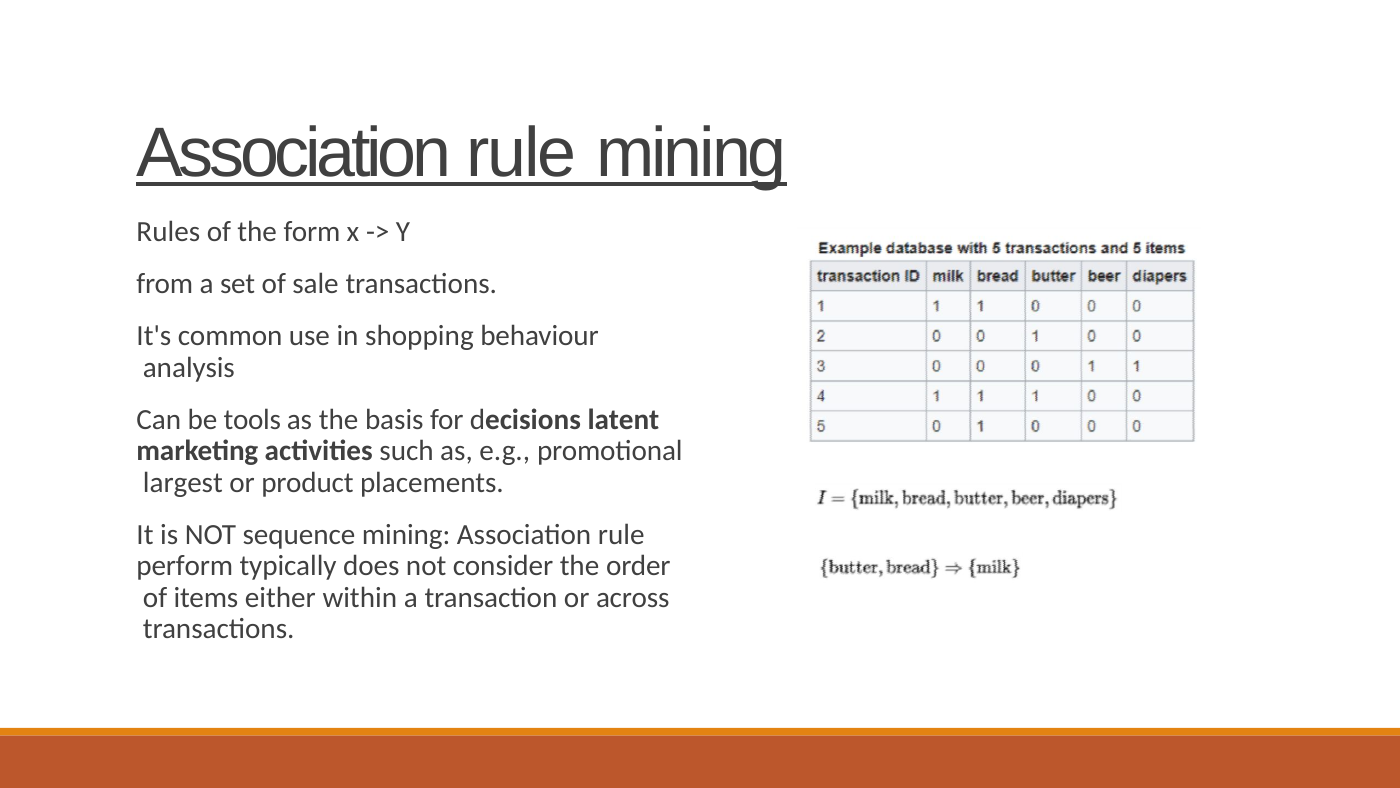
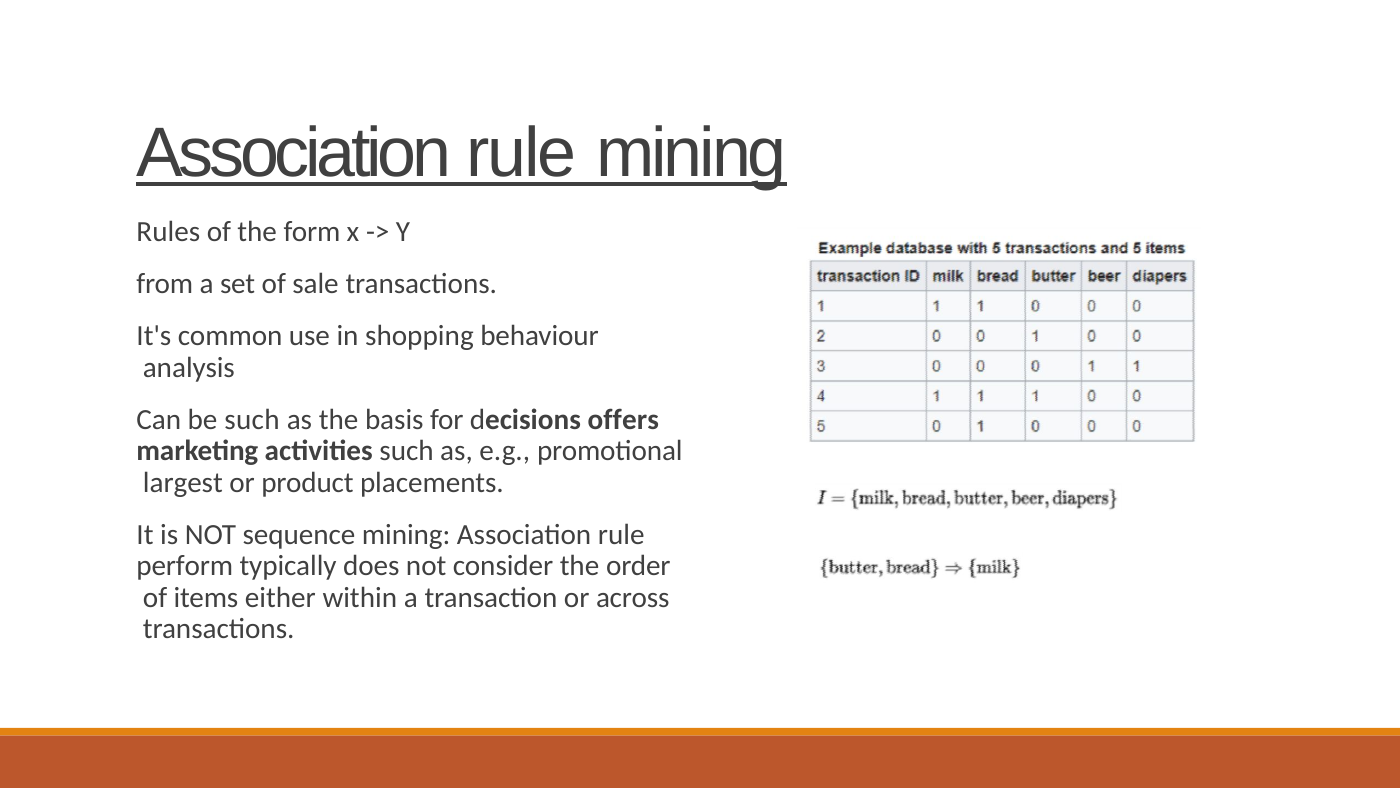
be tools: tools -> such (252, 419)
latent: latent -> offers (623, 419)
